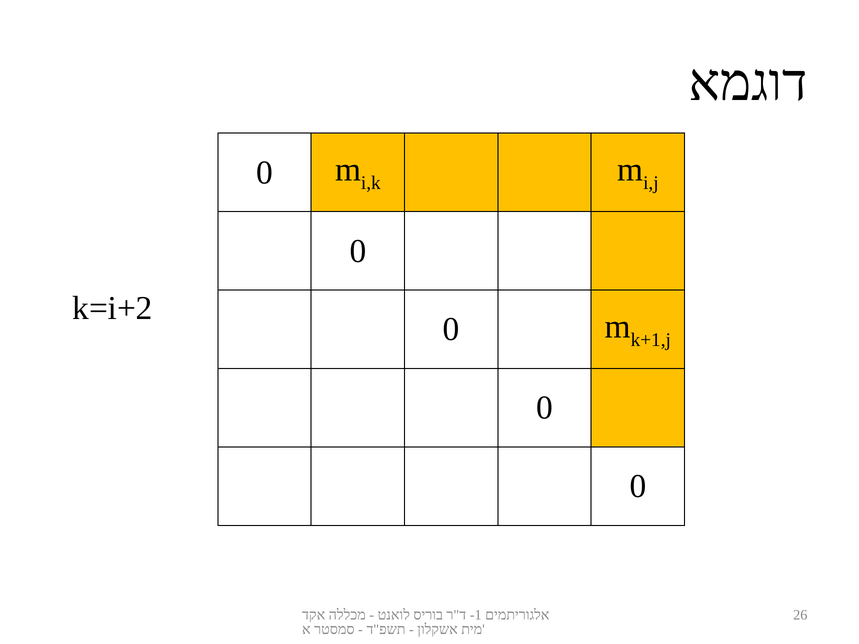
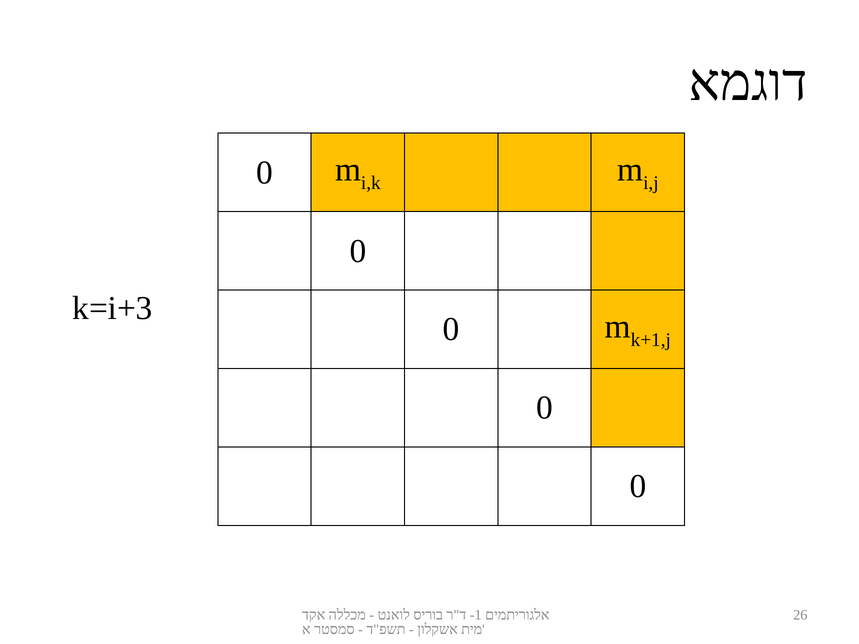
k=i+2: k=i+2 -> k=i+3 (113, 308)
